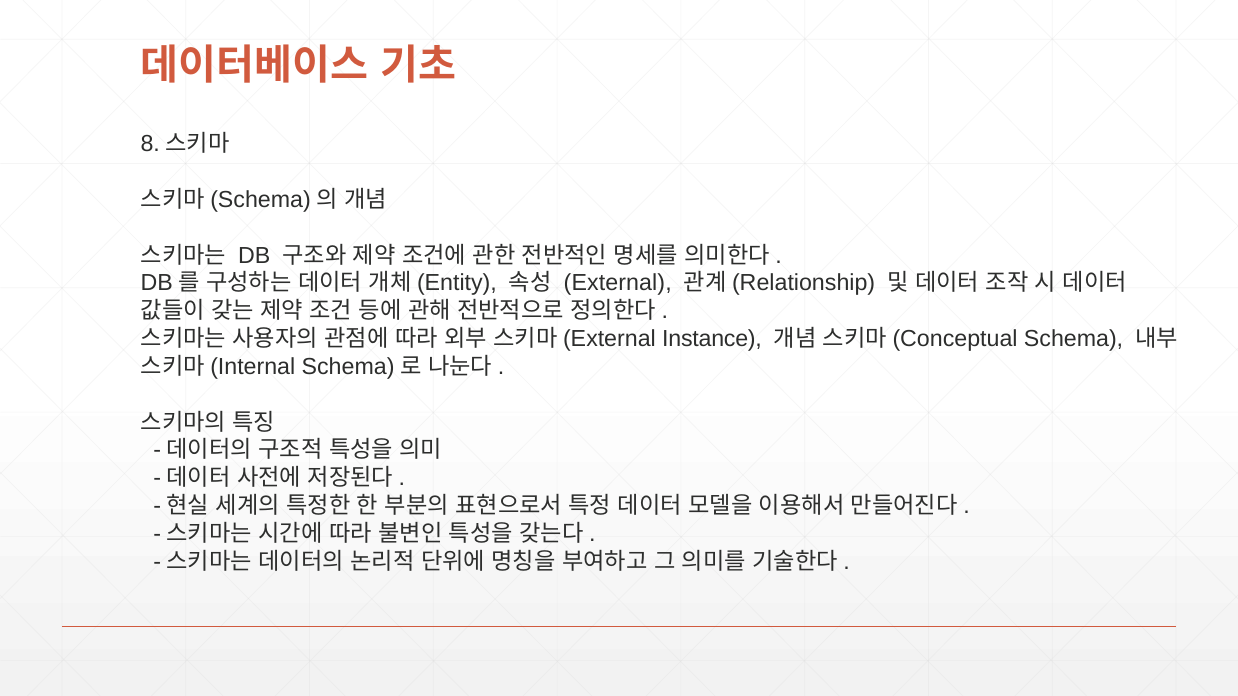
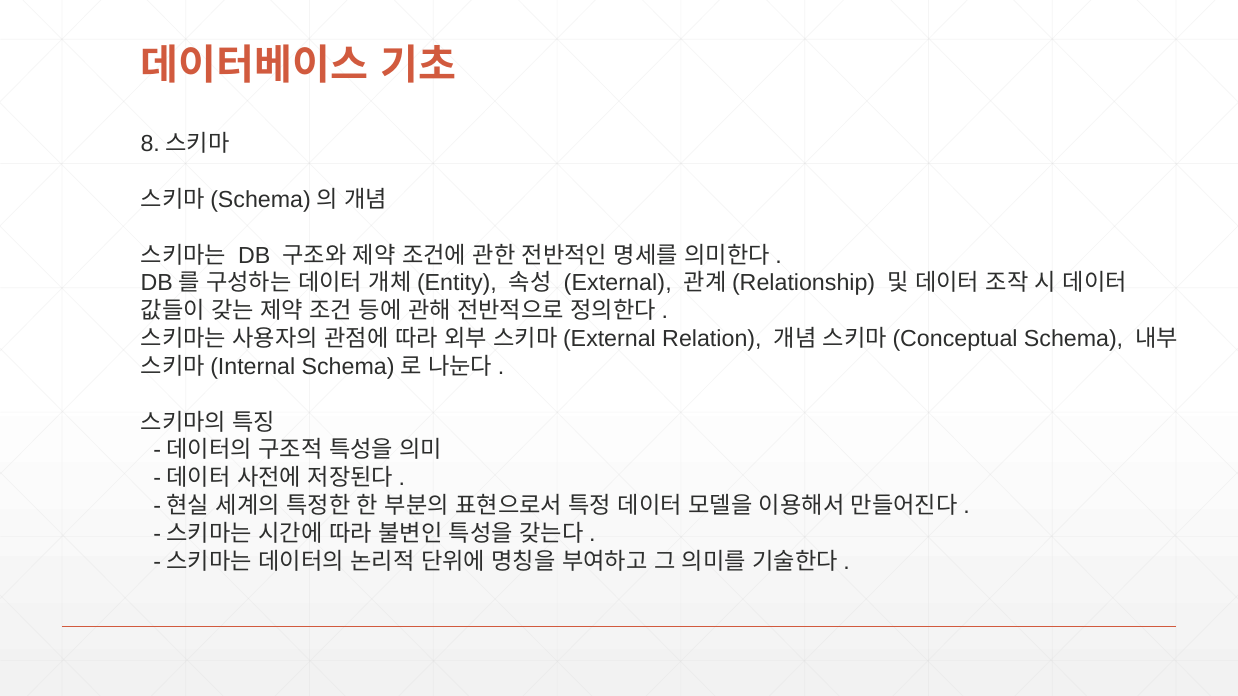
Instance: Instance -> Relation (712, 339)
